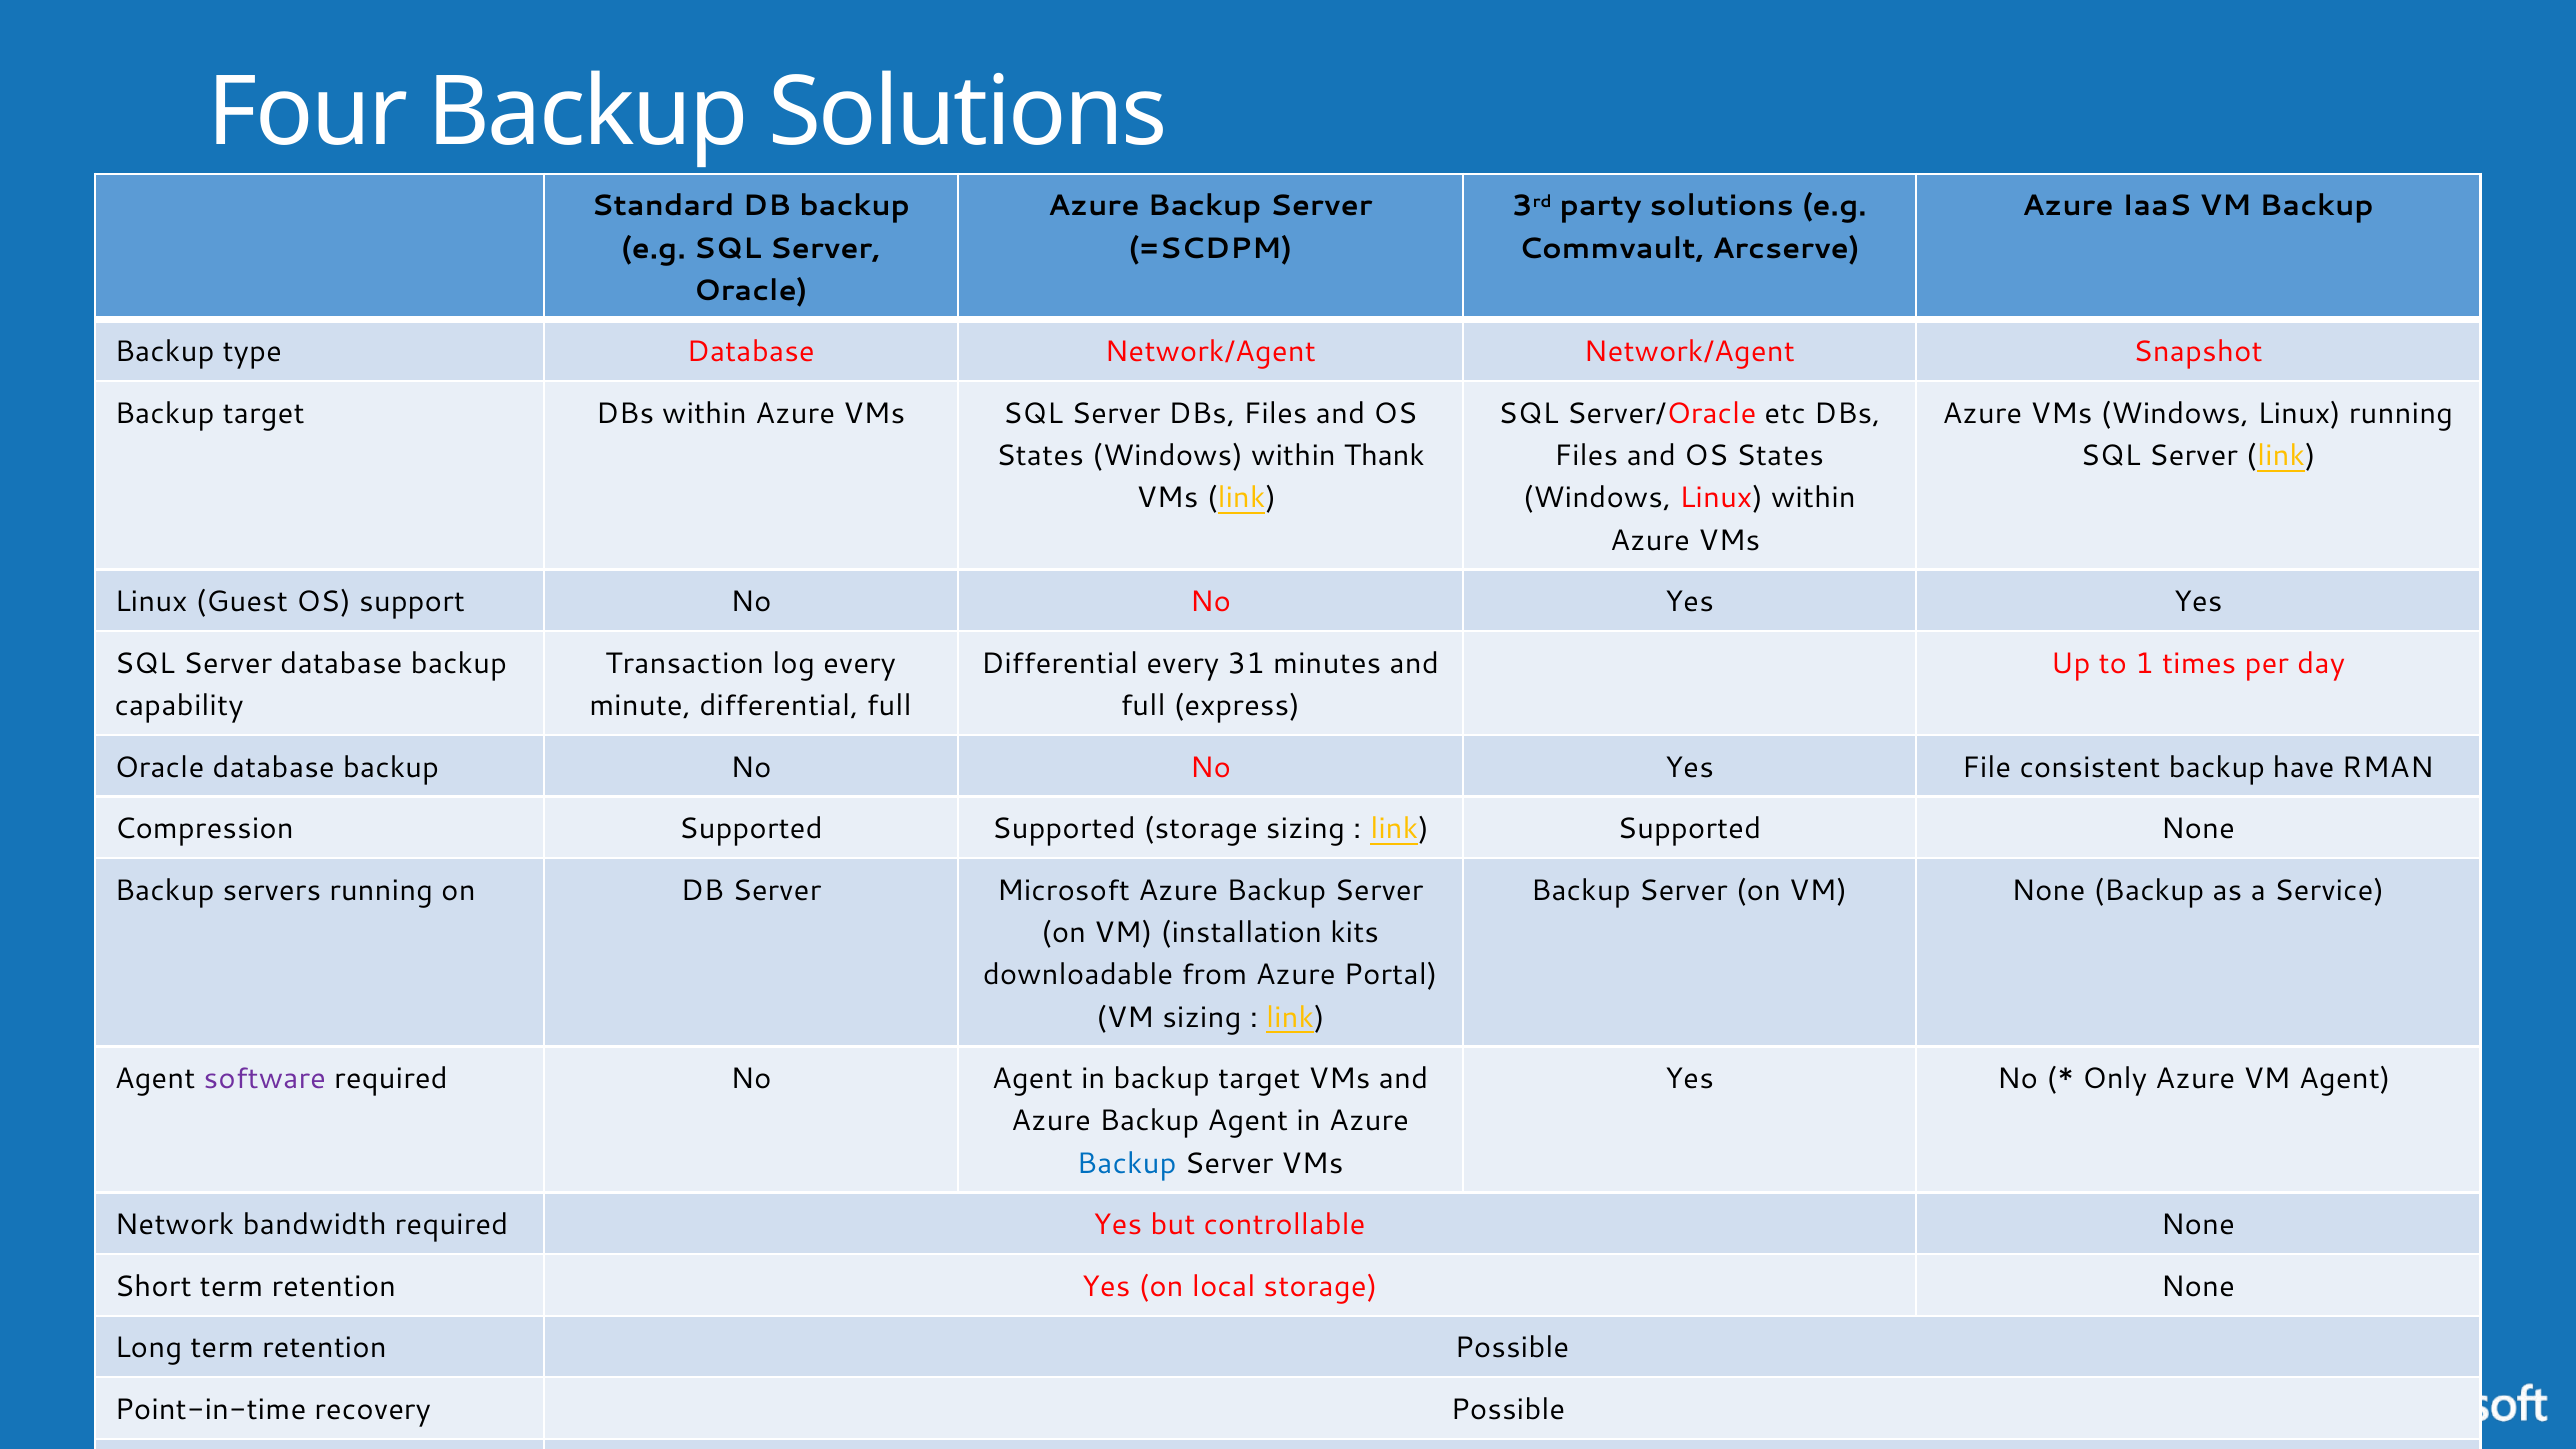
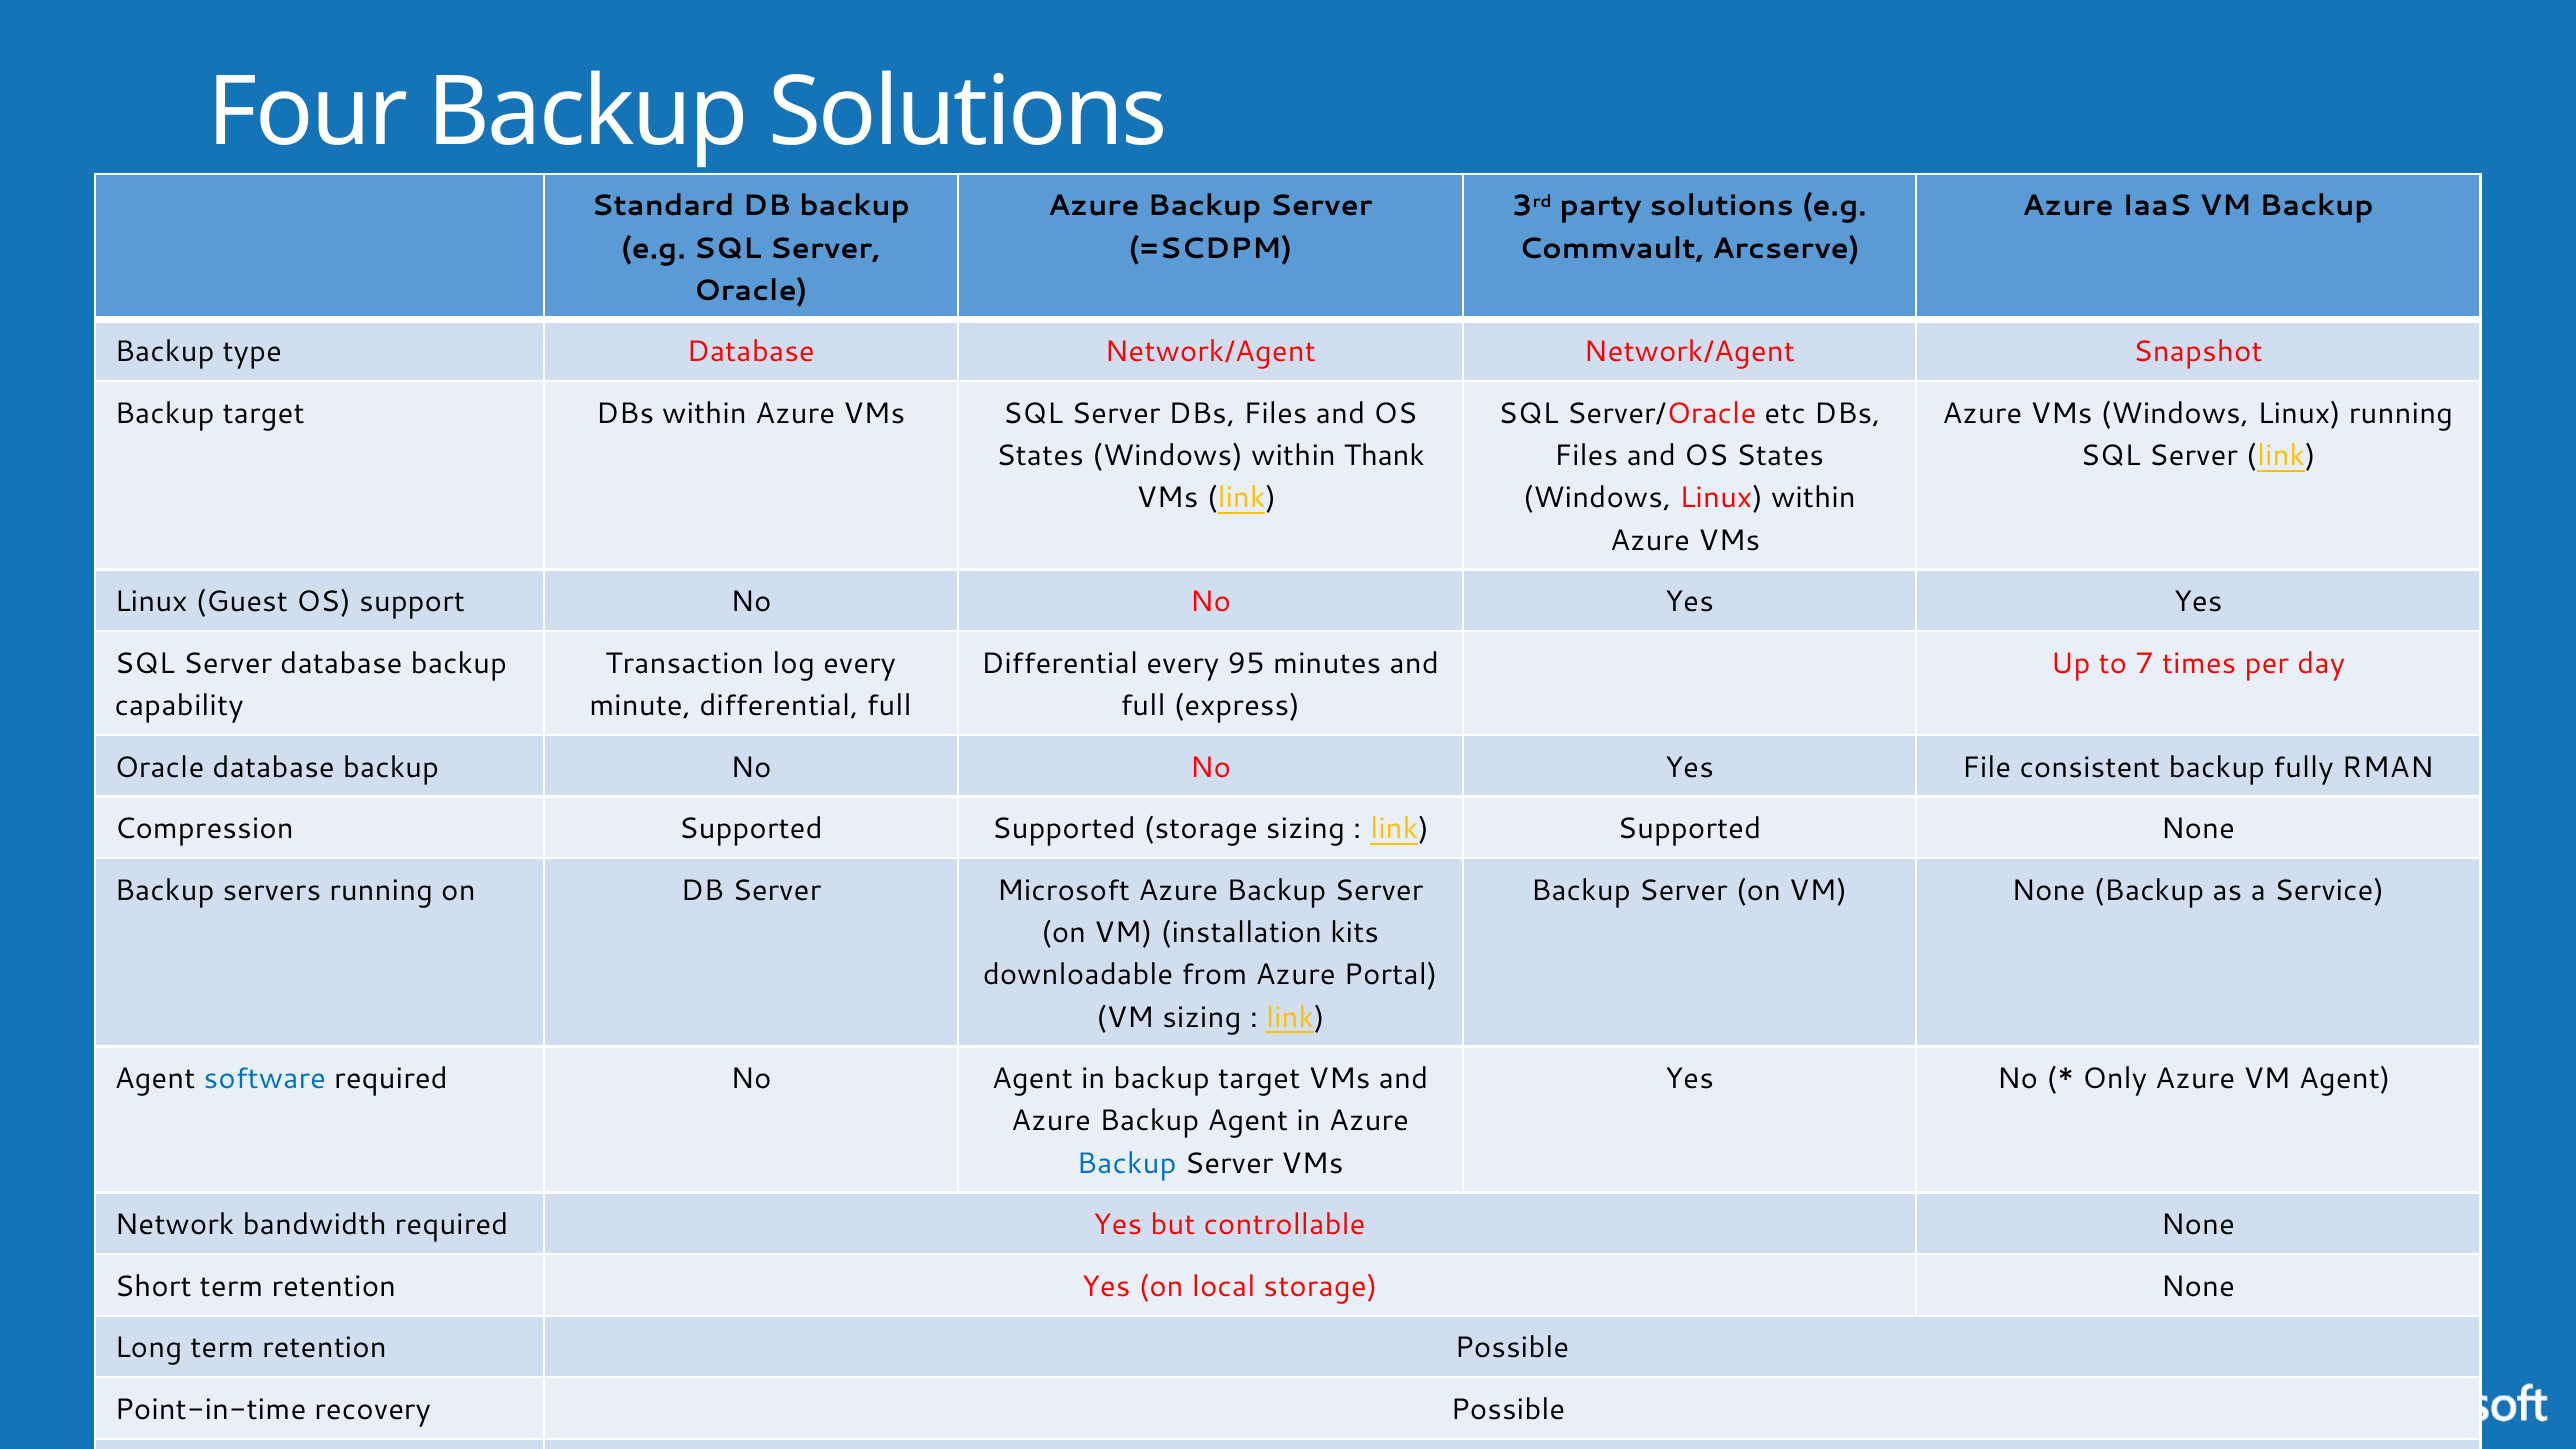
31: 31 -> 95 (1246, 664)
1: 1 -> 7 (2145, 664)
have: have -> fully (2303, 767)
software colour: purple -> blue (265, 1079)
